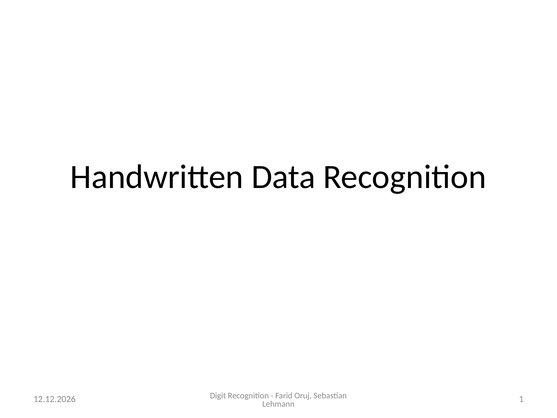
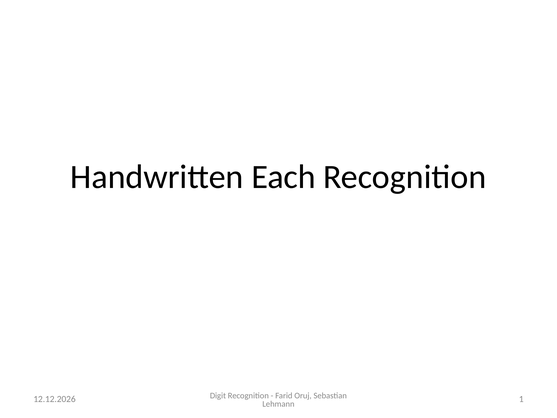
Data: Data -> Each (283, 177)
